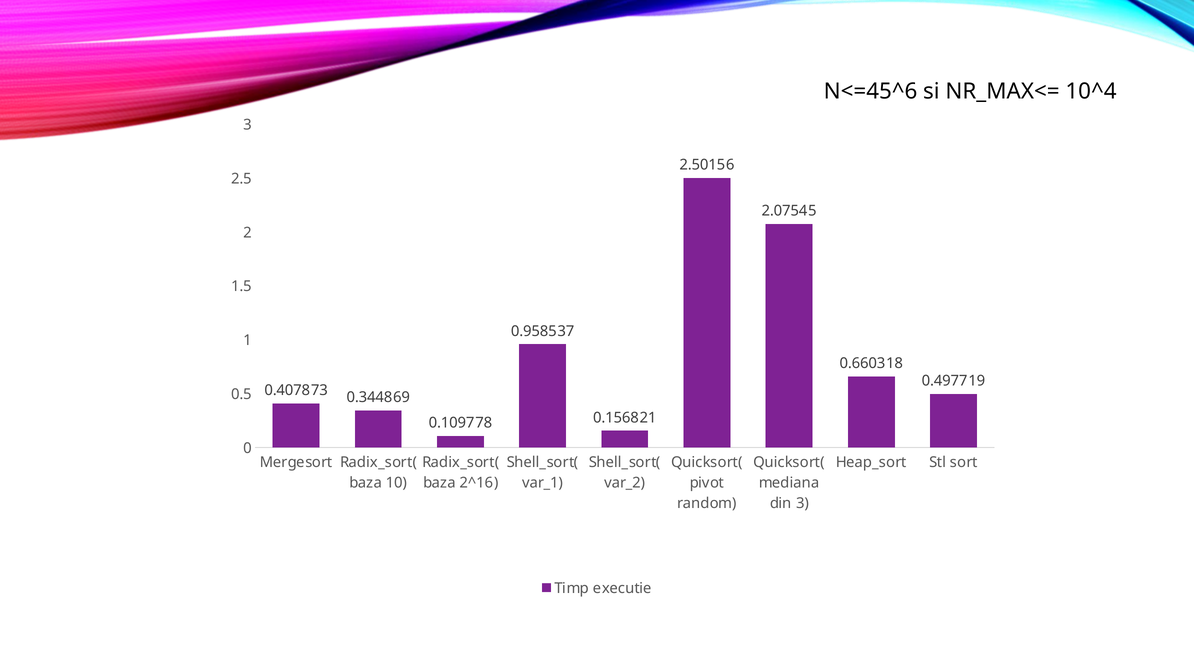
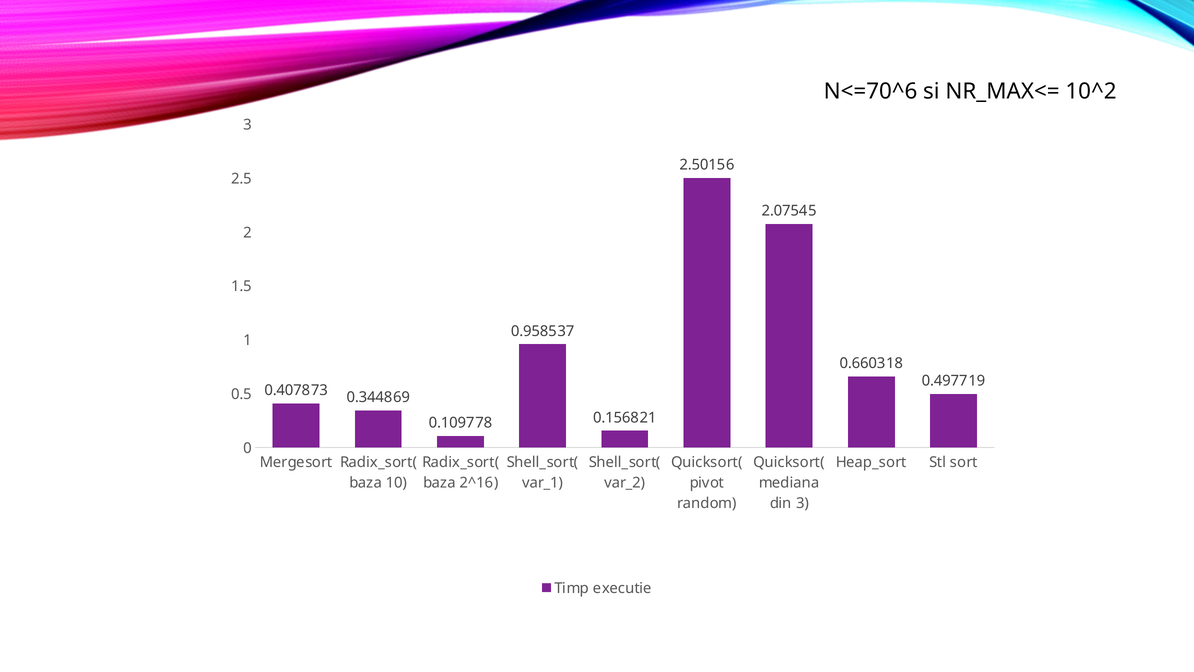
N<=45^6: N<=45^6 -> N<=70^6 (871, 91)
10^4: 10^4 -> 10^2 (1091, 91)
